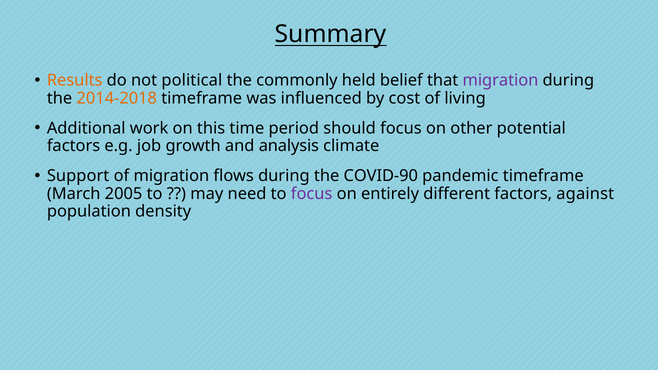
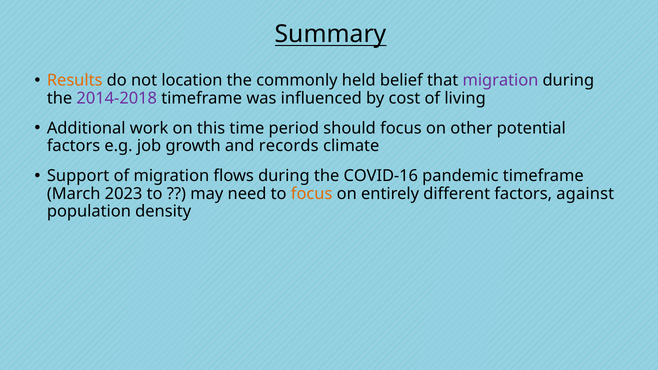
political: political -> location (192, 80)
2014-2018 colour: orange -> purple (117, 98)
analysis: analysis -> records (289, 146)
COVID-90: COVID-90 -> COVID-16 (381, 176)
2005: 2005 -> 2023 (124, 194)
focus colour: purple -> orange (312, 194)
